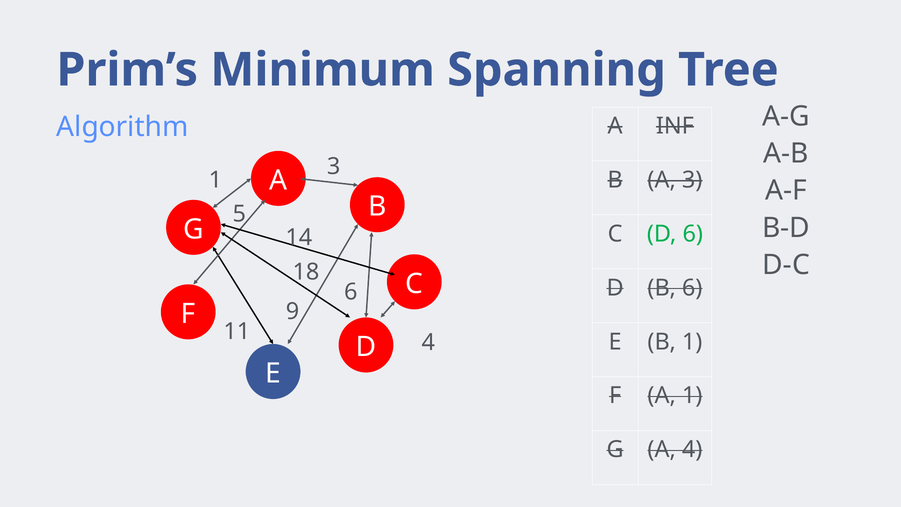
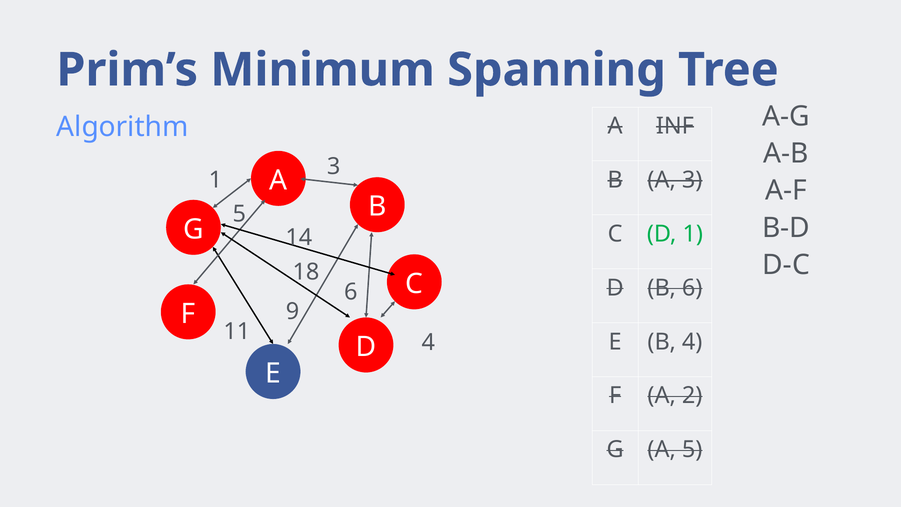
D 6: 6 -> 1 (693, 234)
B 1: 1 -> 4 (692, 342)
A 1: 1 -> 2 (692, 396)
A 4: 4 -> 5 (692, 449)
